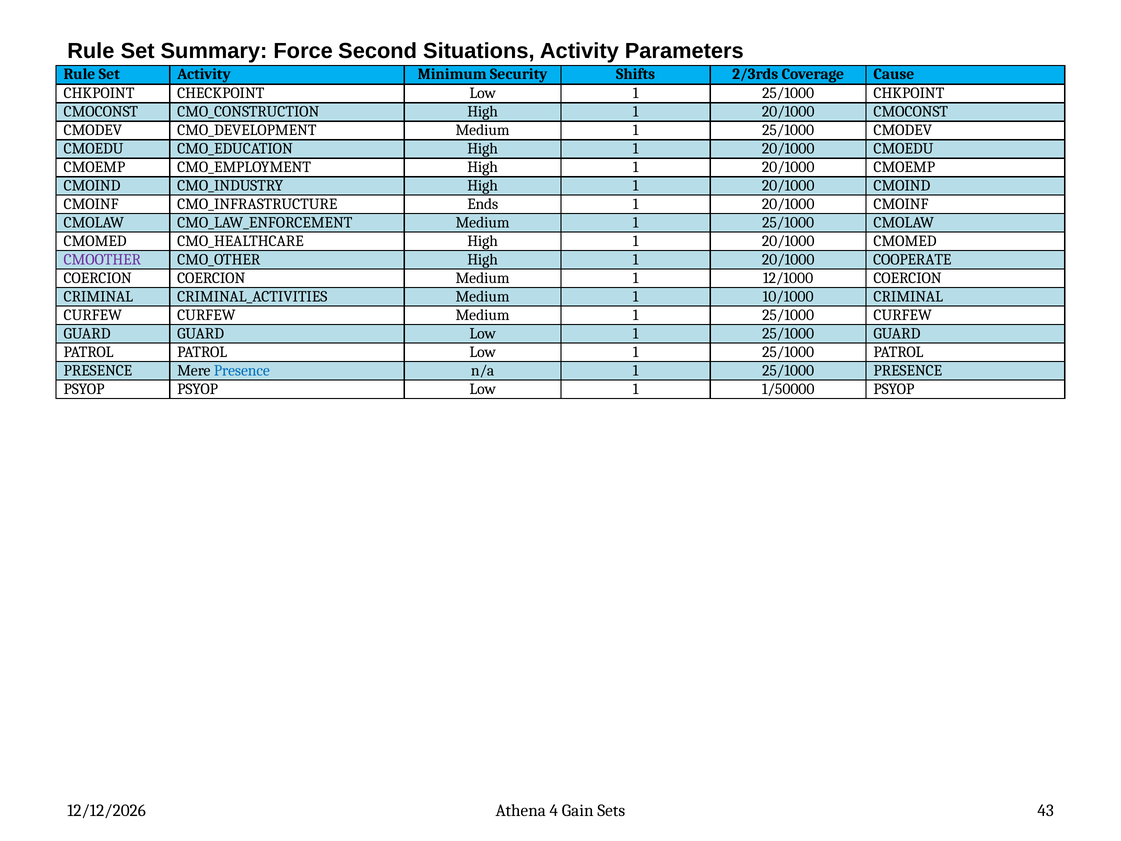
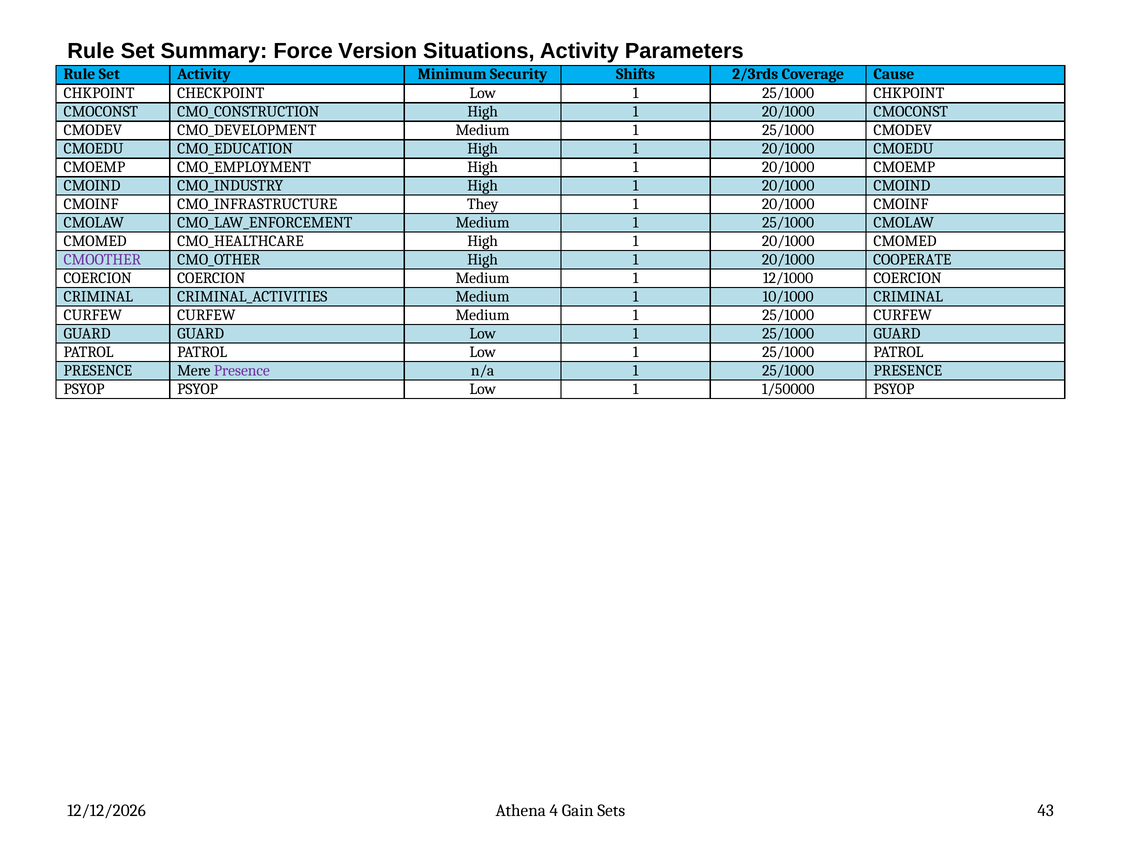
Second: Second -> Version (378, 51)
Ends: Ends -> They (483, 204)
Presence colour: blue -> purple (242, 370)
